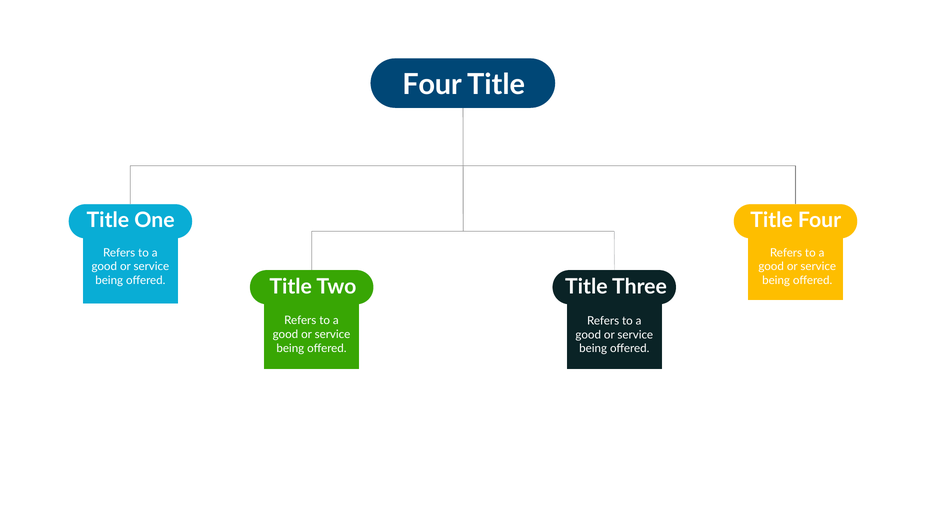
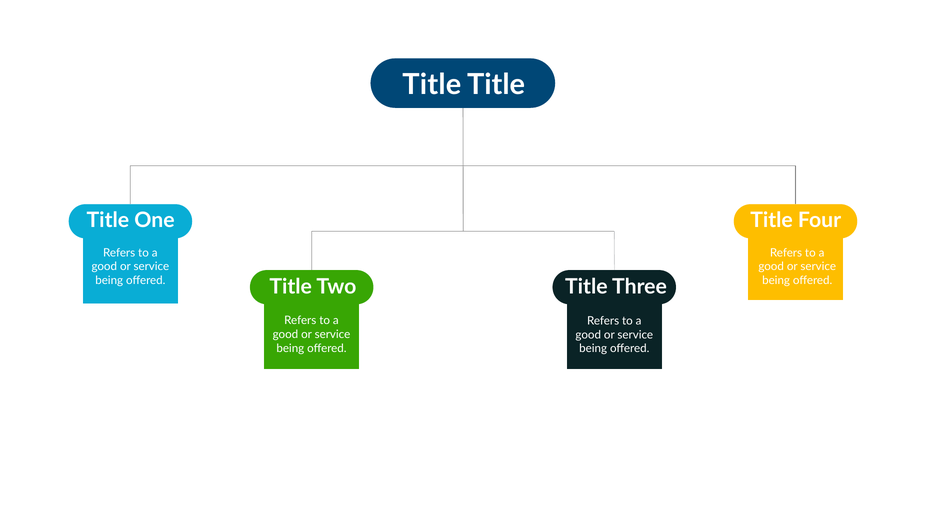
Four: Four -> Title (432, 85)
